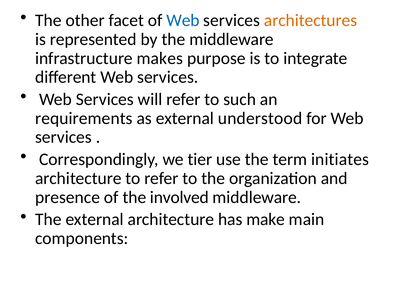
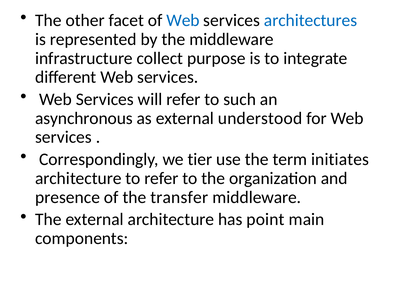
architectures colour: orange -> blue (311, 20)
makes: makes -> collect (160, 58)
requirements: requirements -> asynchronous (84, 118)
involved: involved -> transfer (179, 197)
make: make -> point (265, 219)
